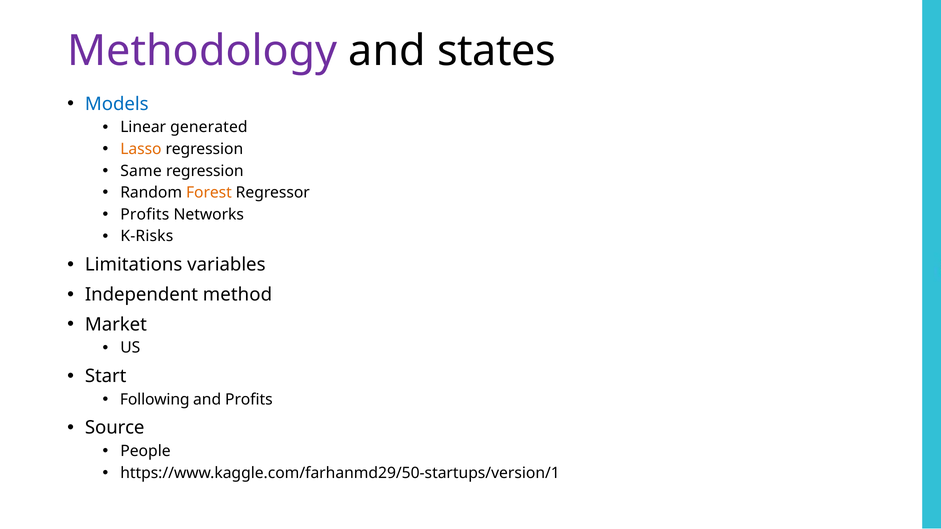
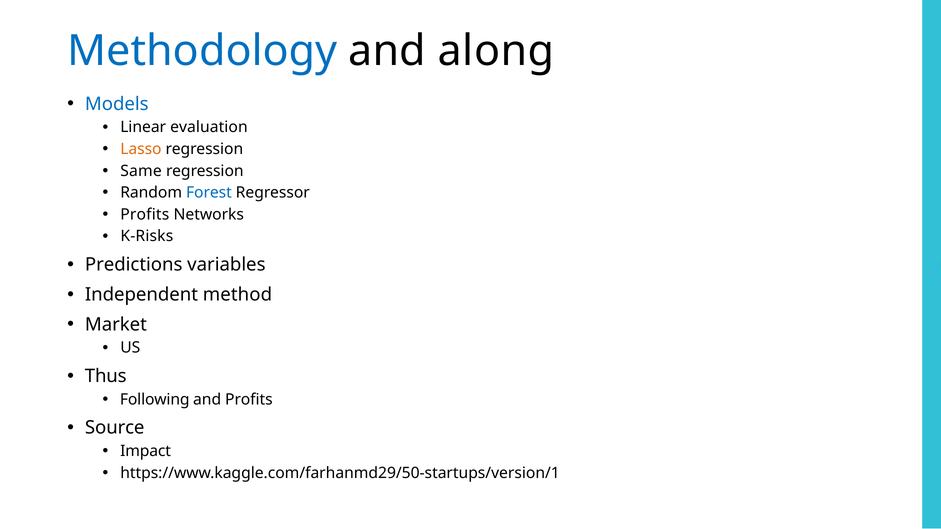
Methodology colour: purple -> blue (202, 51)
states: states -> along (496, 51)
generated: generated -> evaluation (209, 127)
Forest colour: orange -> blue (209, 193)
Limitations: Limitations -> Predictions (134, 265)
Start: Start -> Thus (106, 376)
People: People -> Impact (146, 452)
